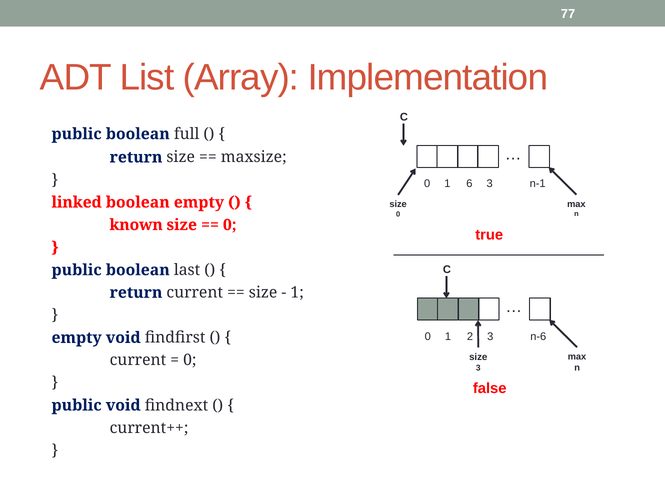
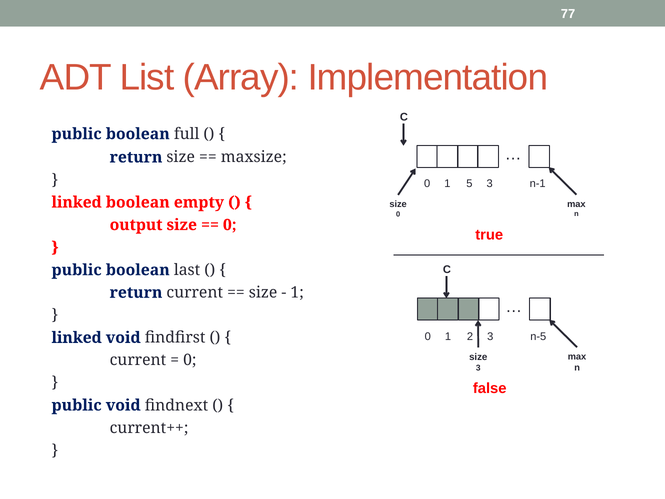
6: 6 -> 5 (469, 184)
known: known -> output (136, 225)
n-6: n-6 -> n-5 (538, 336)
empty: empty -> linked (77, 338)
